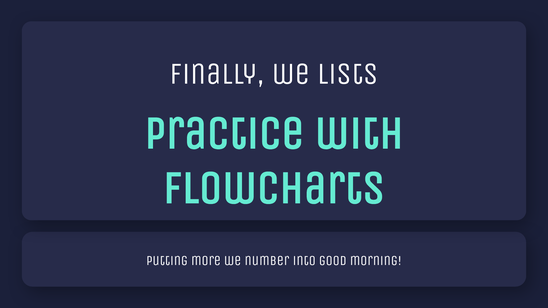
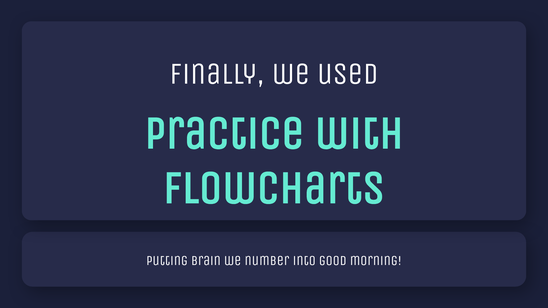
lists: lists -> used (348, 74)
more: more -> brain (206, 261)
